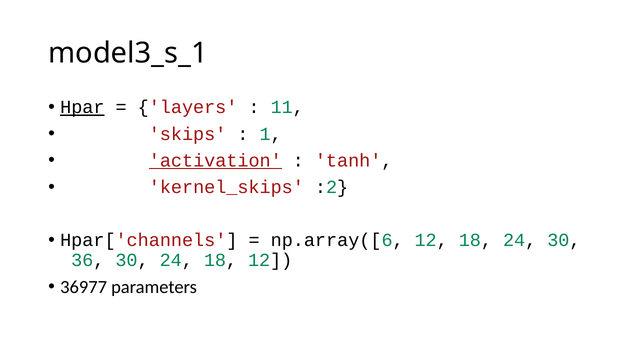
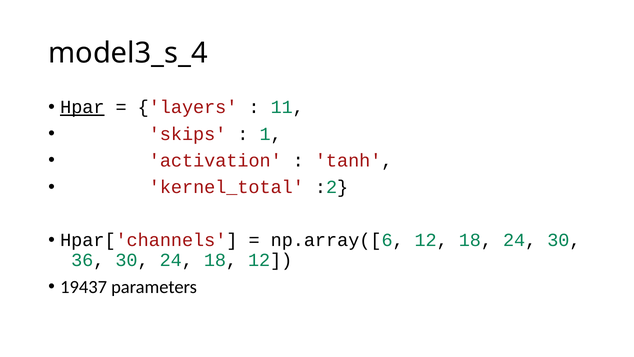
model3_s_1: model3_s_1 -> model3_s_4 (128, 53)
activation underline: present -> none (215, 160)
kernel_skips: kernel_skips -> kernel_total (226, 187)
36977: 36977 -> 19437 (84, 287)
